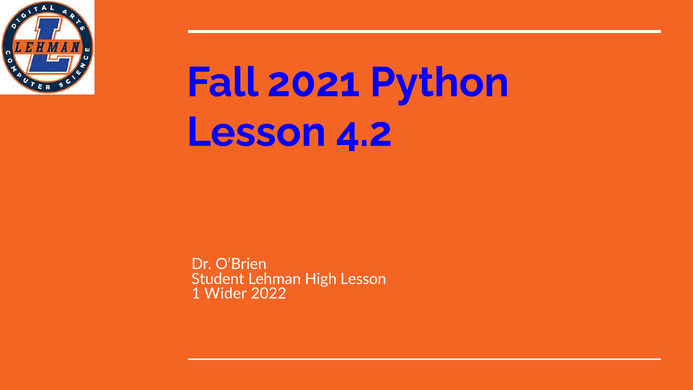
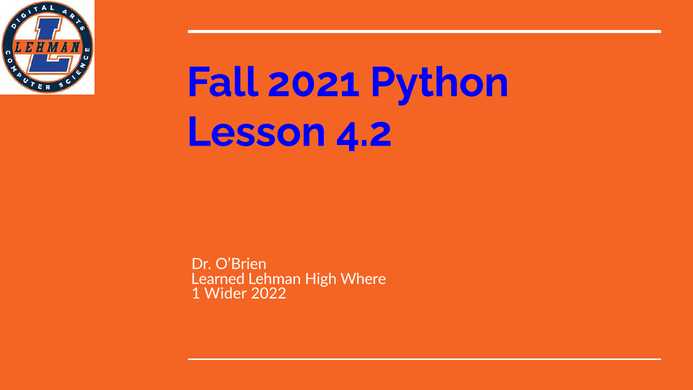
Student: Student -> Learned (218, 279)
High Lesson: Lesson -> Where (363, 279)
